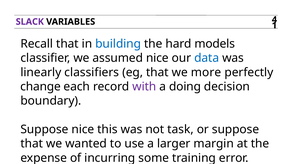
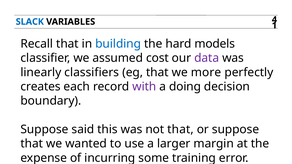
SLACK colour: purple -> blue (30, 22)
assumed nice: nice -> cost (157, 58)
data colour: blue -> purple (207, 58)
change: change -> creates (41, 87)
Suppose nice: nice -> said (83, 129)
not task: task -> that (180, 129)
